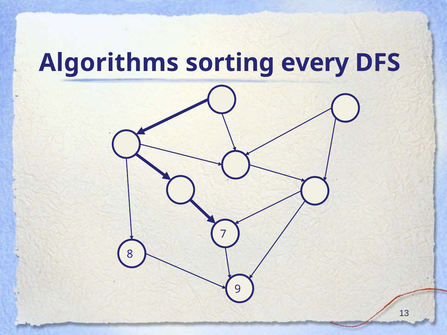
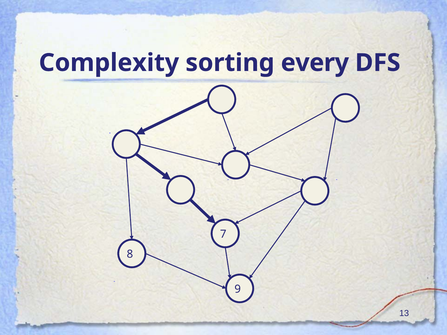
Algorithms: Algorithms -> Complexity (109, 63)
